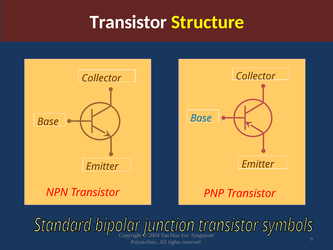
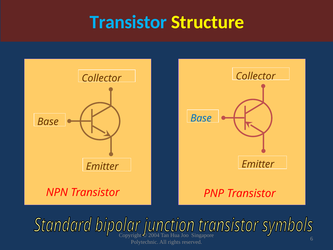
Transistor colour: white -> light blue (128, 22)
